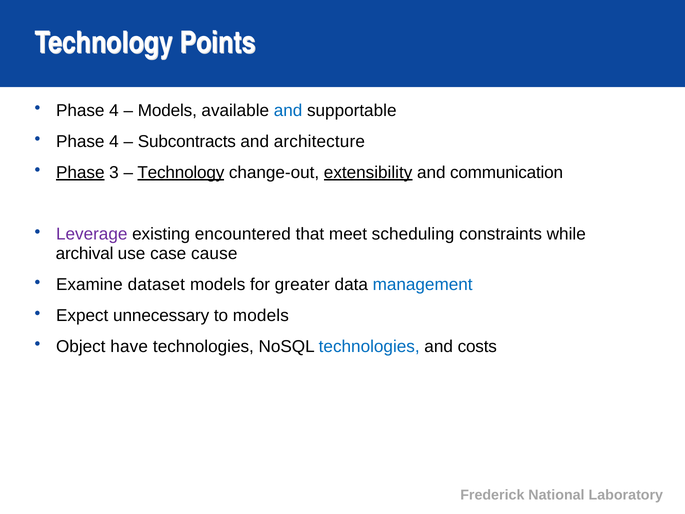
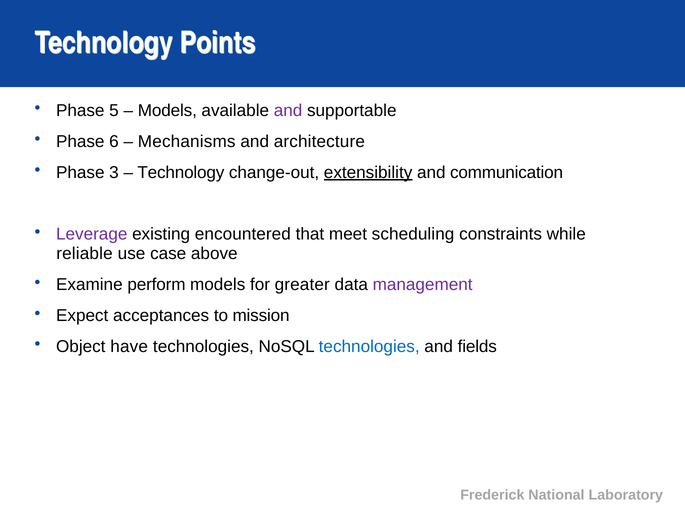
4: 4 -> 5 (114, 110)
and colour: blue -> purple (288, 110)
4: 4 -> 6 (114, 141)
Subcontracts: Subcontracts -> Mechanisms (187, 141)
Phase underline: present -> none (80, 172)
Technology underline: present -> none (181, 172)
archival: archival -> reliable (84, 254)
cause: cause -> above (214, 254)
dataset: dataset -> perform (156, 285)
management colour: blue -> purple (423, 285)
unnecessary: unnecessary -> acceptances (161, 316)
to models: models -> mission (261, 316)
costs: costs -> fields (477, 346)
